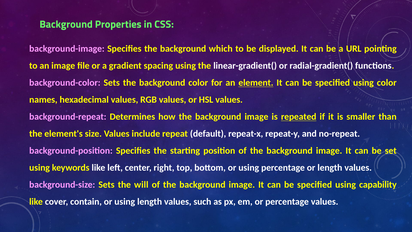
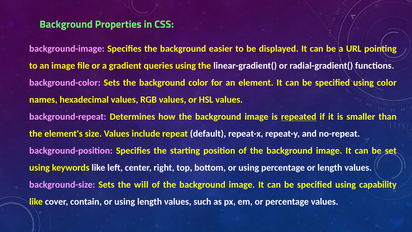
which: which -> easier (221, 49)
spacing: spacing -> queries (158, 66)
element underline: present -> none (256, 83)
